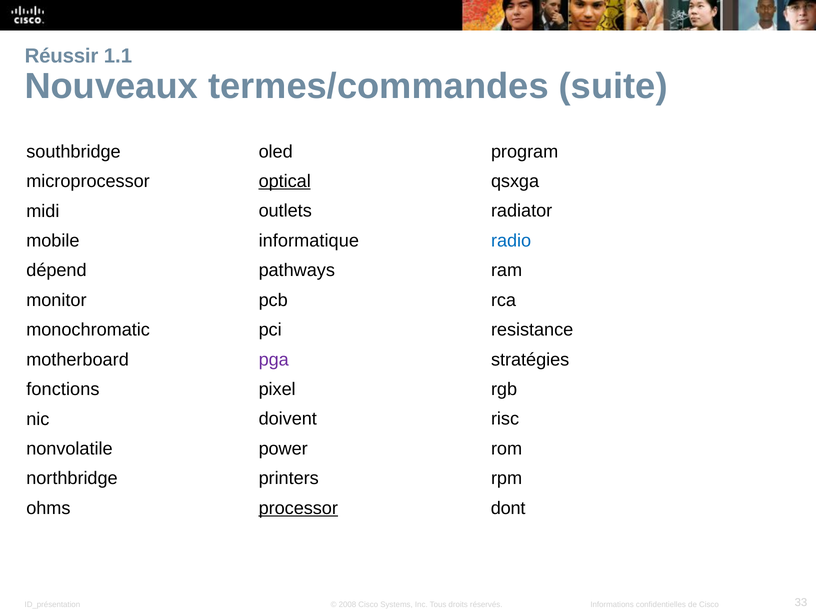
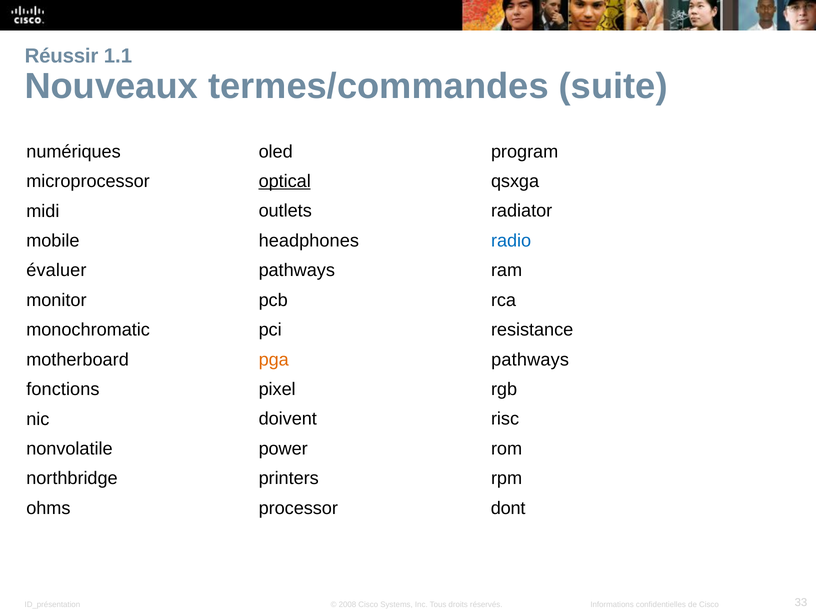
southbridge: southbridge -> numériques (74, 152)
informatique: informatique -> headphones (309, 241)
dépend: dépend -> évaluer (56, 270)
pga colour: purple -> orange (274, 360)
stratégies: stratégies -> pathways (530, 360)
processor underline: present -> none (298, 508)
